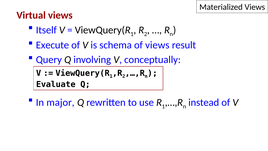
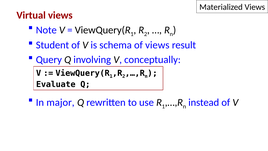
Itself: Itself -> Note (46, 30)
Execute: Execute -> Student (52, 45)
